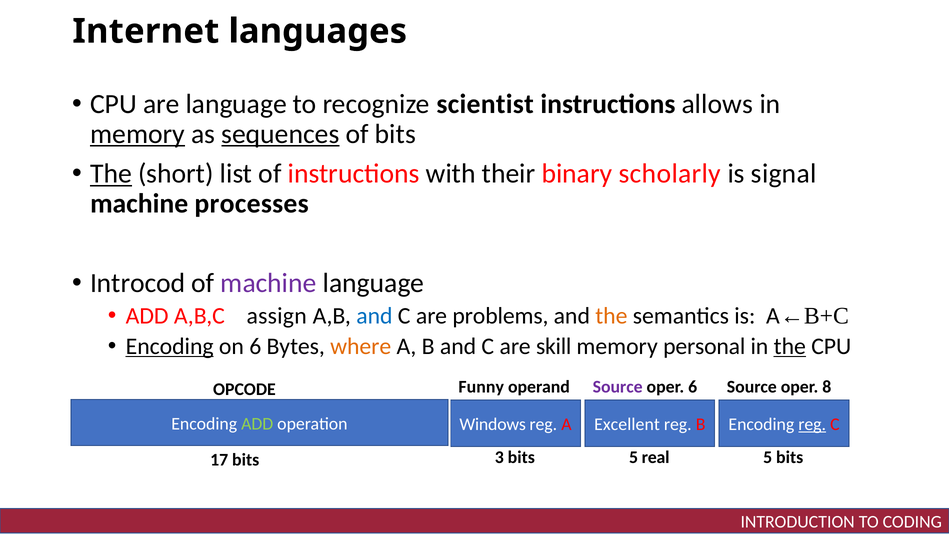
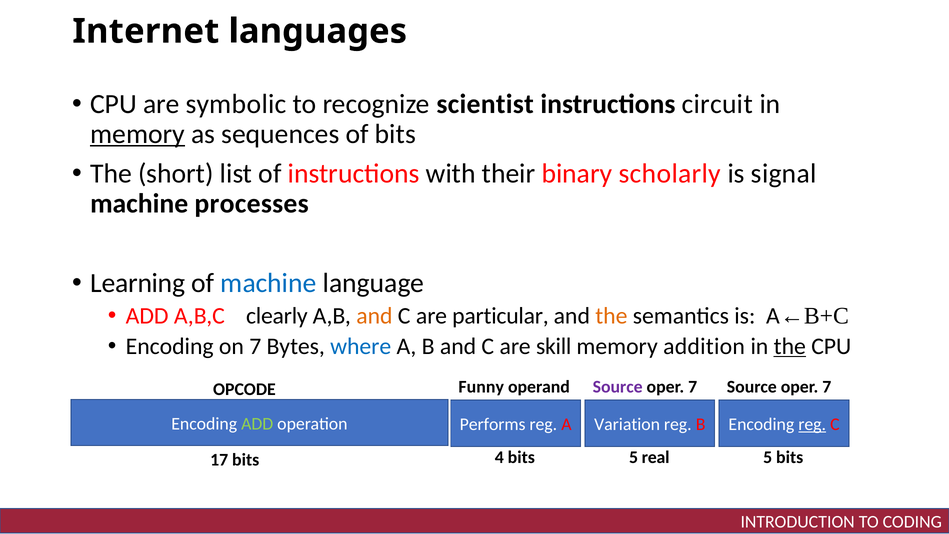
are language: language -> symbolic (236, 104)
allows: allows -> circuit (717, 104)
sequences underline: present -> none (280, 134)
The underline: present -> none (111, 174)
Introcod: Introcod -> Learning (138, 283)
machine colour: purple -> blue (268, 283)
assign: assign -> clearly (277, 316)
and colour: blue -> orange (374, 316)
problems: problems -> particular (500, 316)
Encoding underline: present -> none (170, 346)
on 6: 6 -> 7 (255, 346)
where colour: orange -> blue (361, 346)
personal: personal -> addition (704, 346)
6: 6 -> 7 (693, 387)
8: 8 -> 7 (827, 387)
Windows: Windows -> Performs (493, 424)
Excellent: Excellent -> Variation (627, 424)
3: 3 -> 4 (499, 457)
